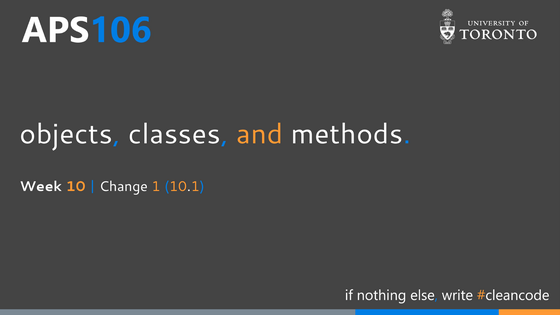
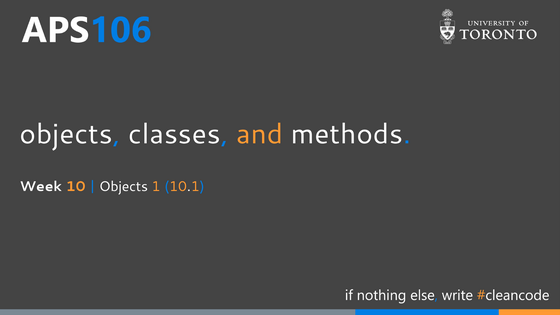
Change: Change -> Objects (124, 186)
